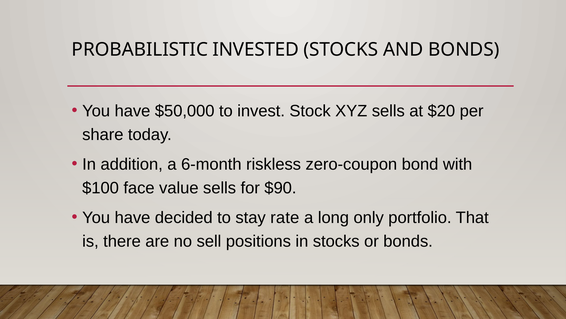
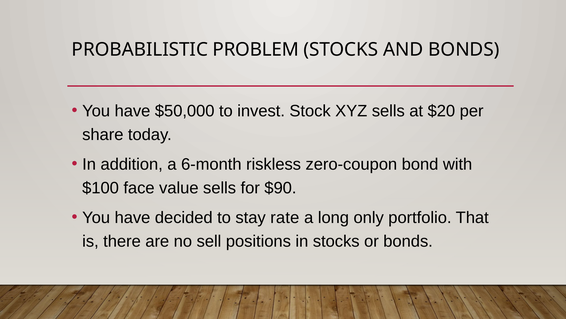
INVESTED: INVESTED -> PROBLEM (256, 50)
